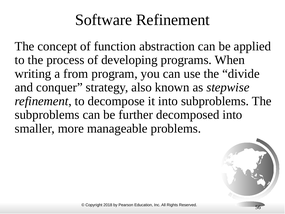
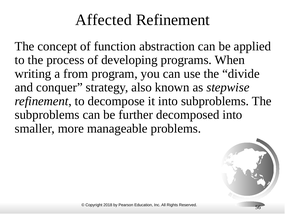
Software: Software -> Affected (104, 20)
